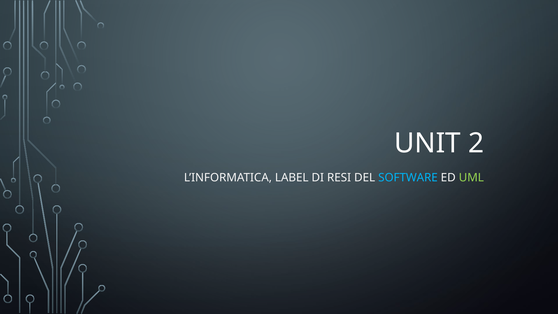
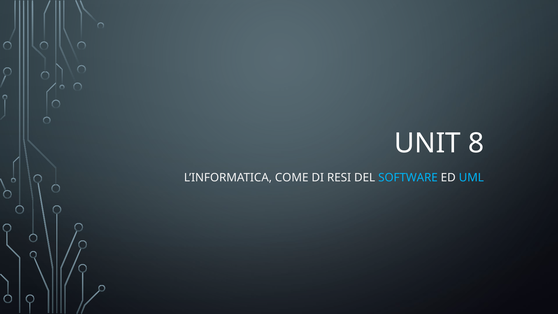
2: 2 -> 8 (476, 143)
LABEL: LABEL -> COME (292, 178)
UML colour: light green -> light blue (471, 178)
